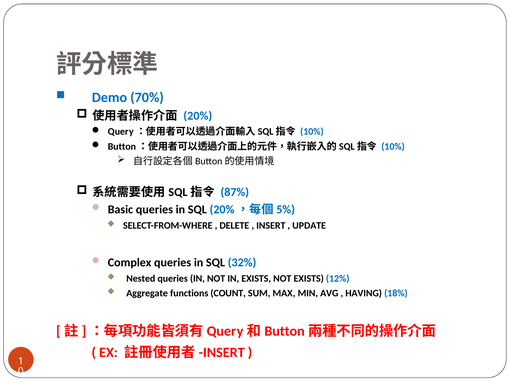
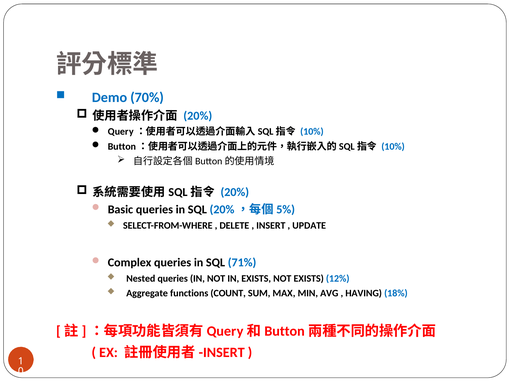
87%: 87% -> 20% (235, 192)
32%: 32% -> 71% (242, 262)
